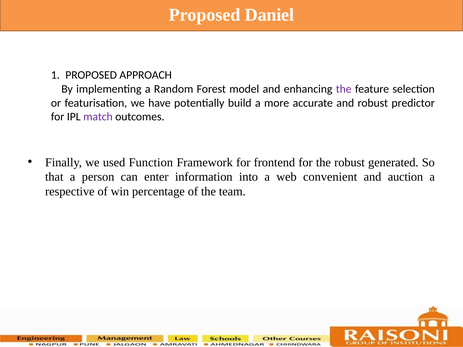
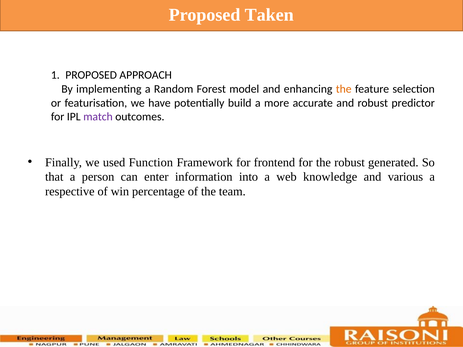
Daniel: Daniel -> Taken (269, 15)
the colour: purple -> orange (344, 89)
convenient: convenient -> knowledge (330, 177)
auction: auction -> various (405, 177)
